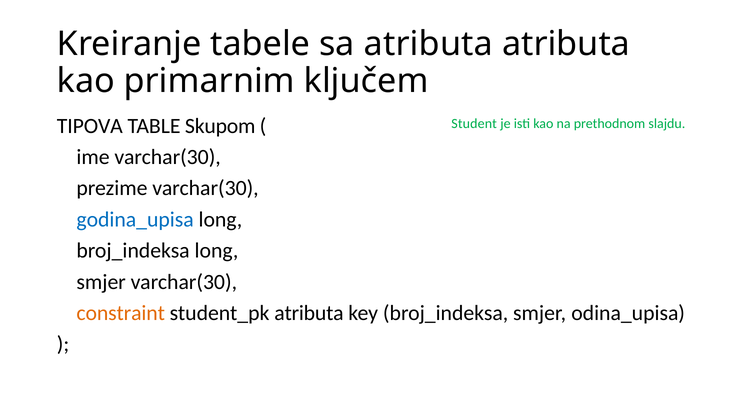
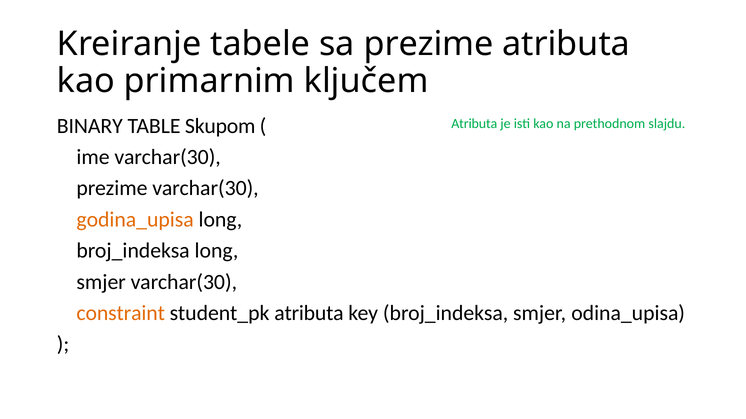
sa atributa: atributa -> prezime (429, 44)
TIPOVA: TIPOVA -> BINARY (90, 126)
Student: Student -> Atributa (474, 124)
godina_upisa colour: blue -> orange (135, 220)
